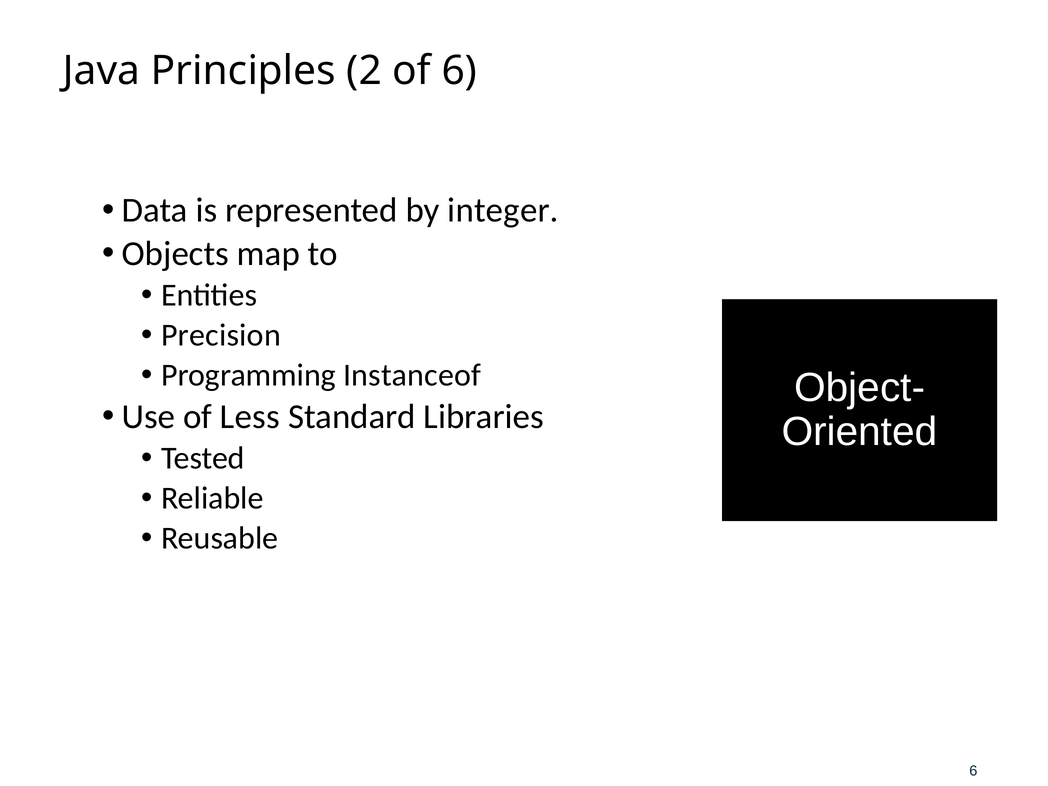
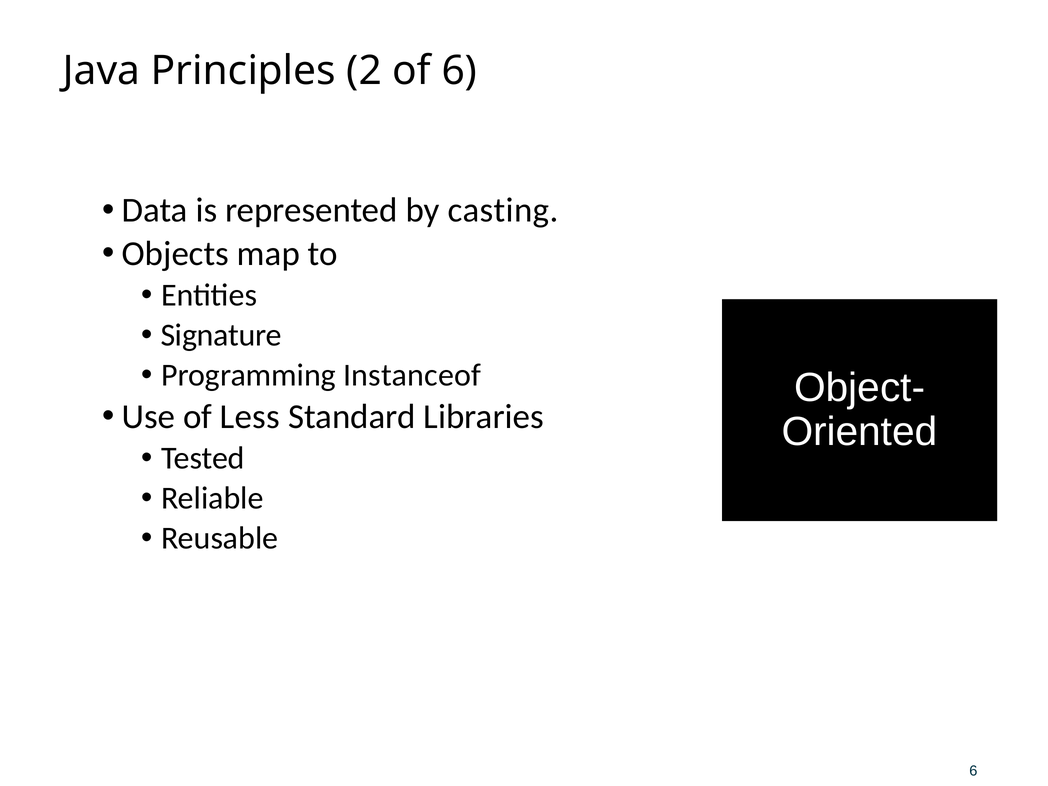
integer: integer -> casting (503, 210)
Precision: Precision -> Signature (221, 335)
